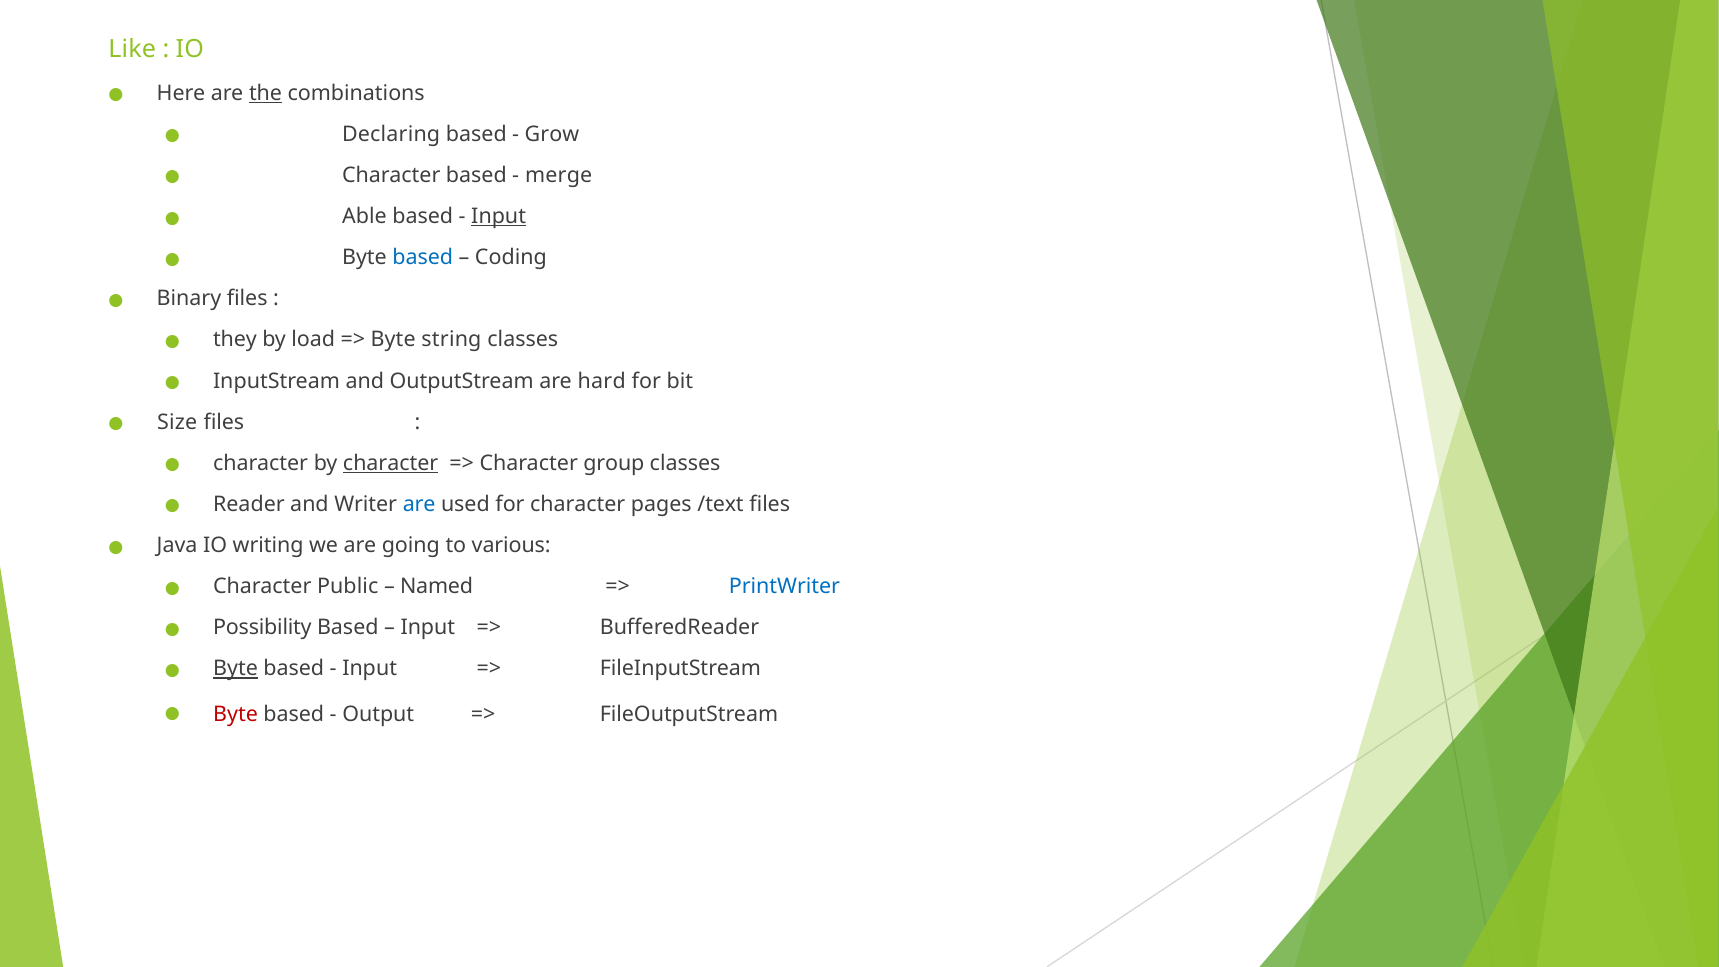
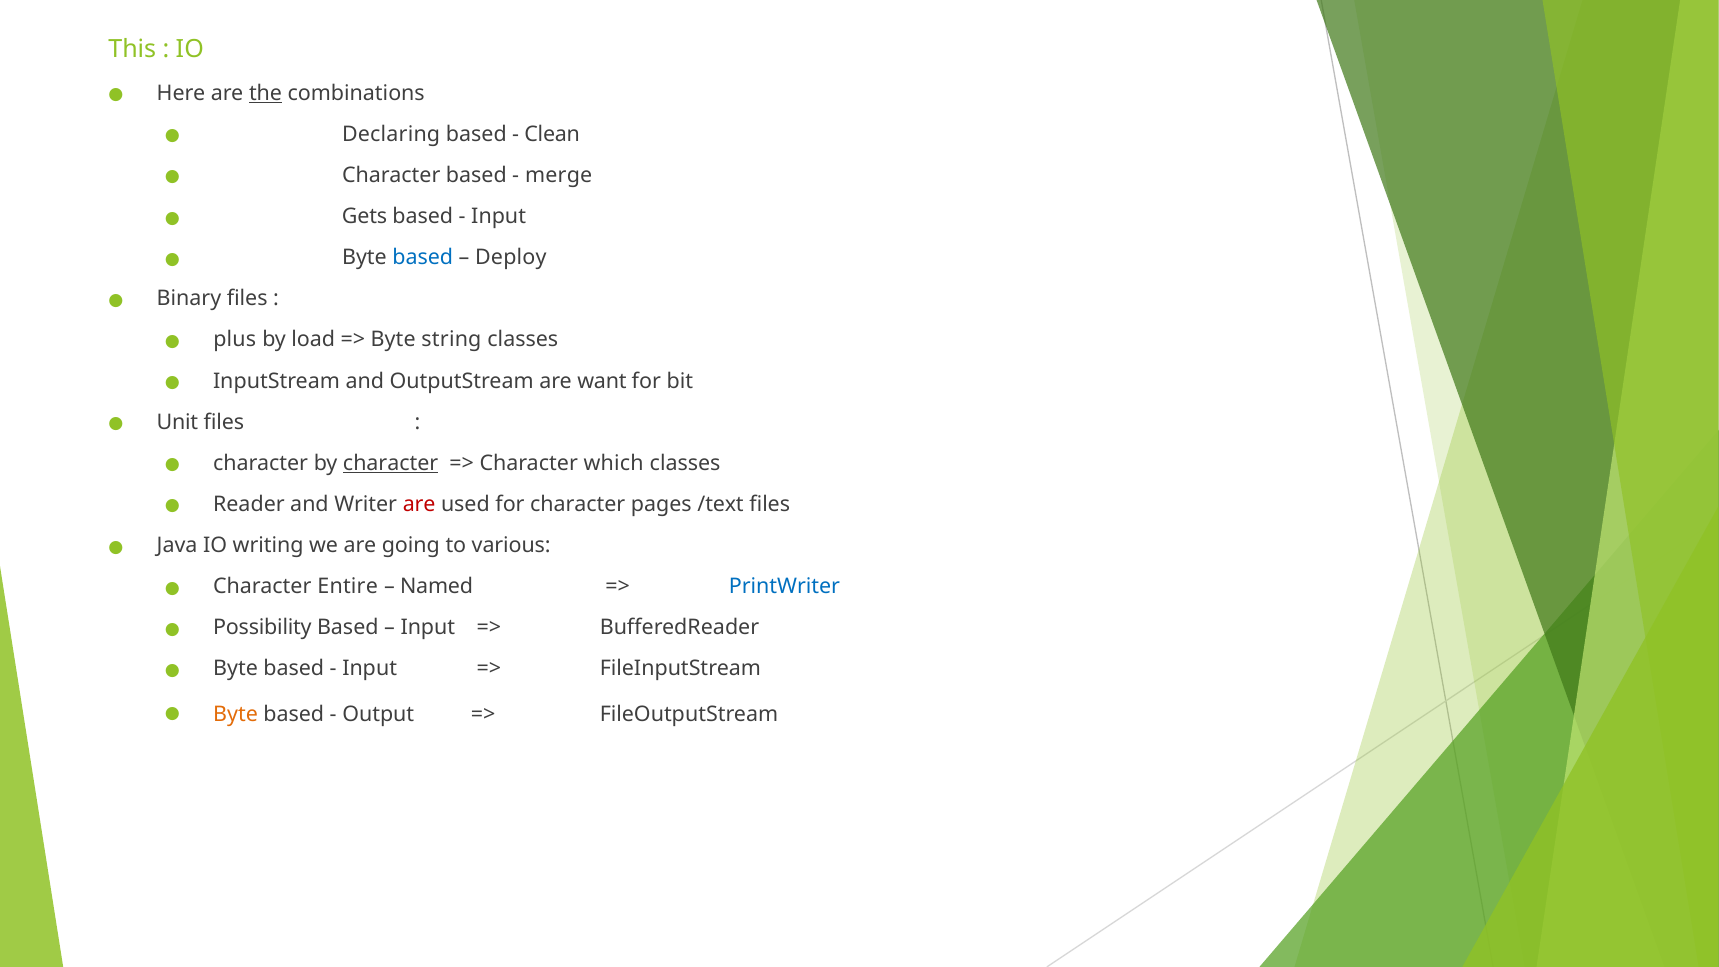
Like: Like -> This (132, 49)
Grow: Grow -> Clean (552, 134)
Able: Able -> Gets (365, 217)
Input underline: present -> none (499, 217)
Coding: Coding -> Deploy (511, 258)
they: they -> plus (235, 340)
hard: hard -> want (602, 381)
Size: Size -> Unit (177, 422)
group: group -> which (614, 463)
are colour: blue -> red (419, 504)
Public: Public -> Entire (348, 587)
Byte underline: present -> none (235, 669)
Byte colour: red -> orange (235, 714)
